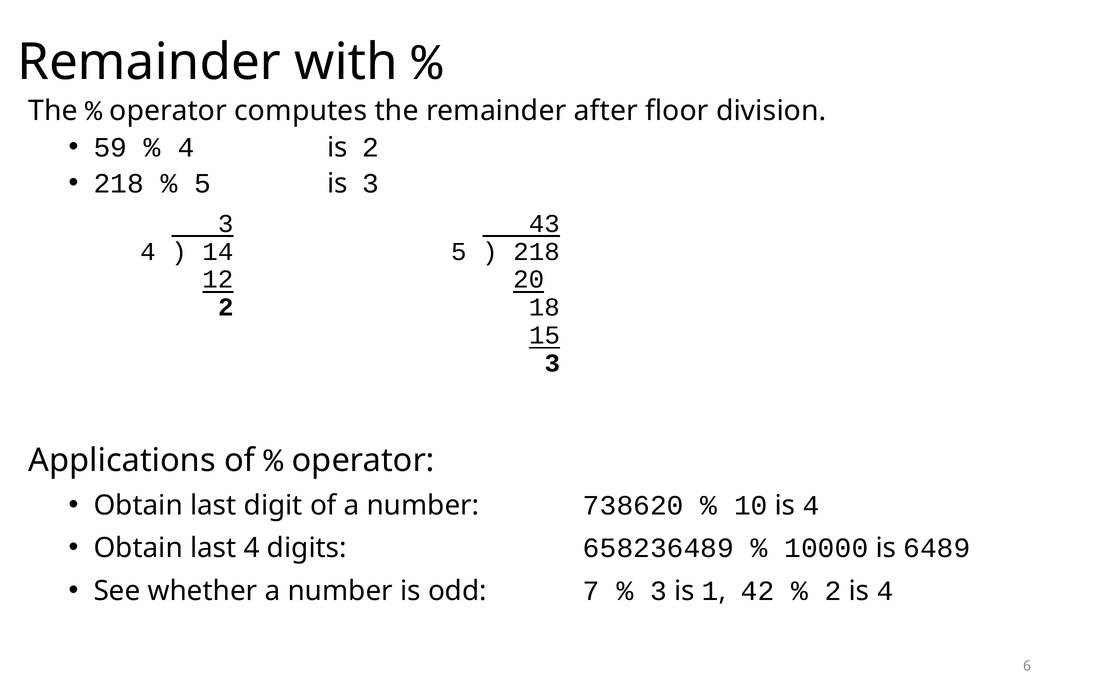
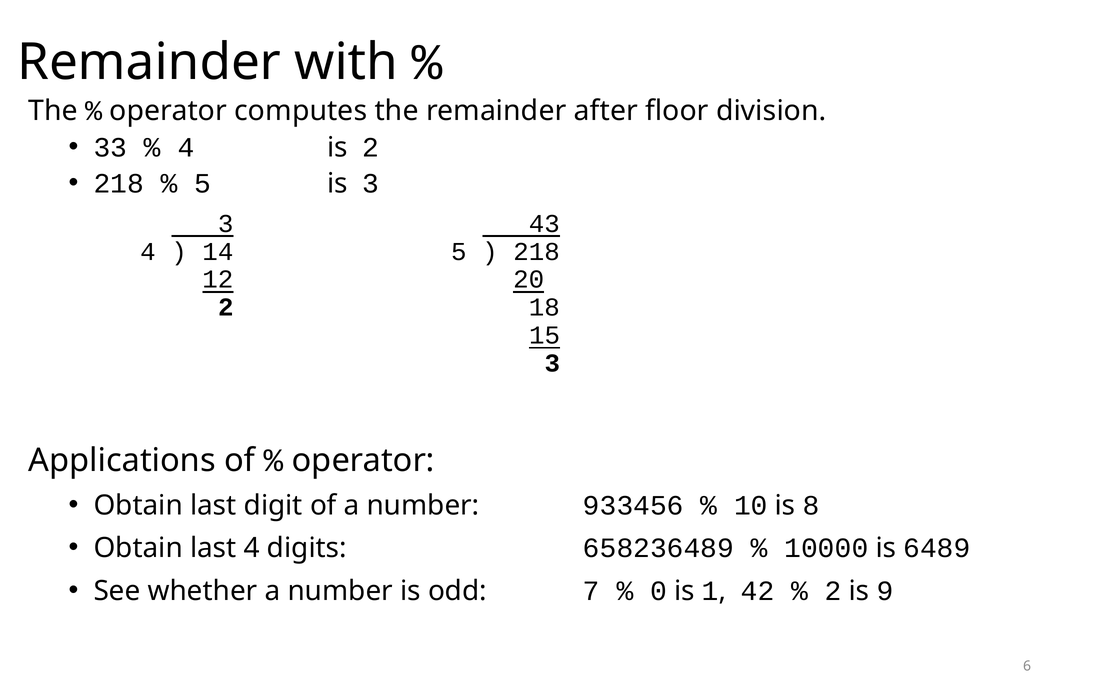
59: 59 -> 33 (110, 147)
738620: 738620 -> 933456 (633, 506)
10 is 4: 4 -> 8 (811, 506)
3: 3 -> 0 (659, 591)
2 is 4: 4 -> 9 (885, 591)
